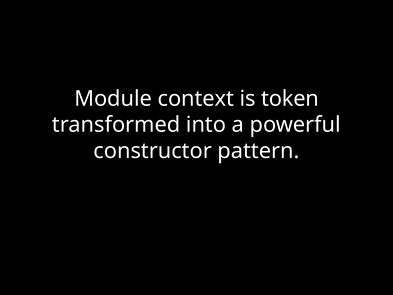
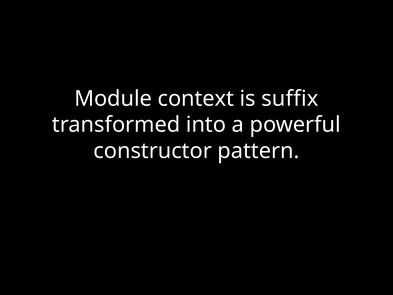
token: token -> suffix (290, 98)
